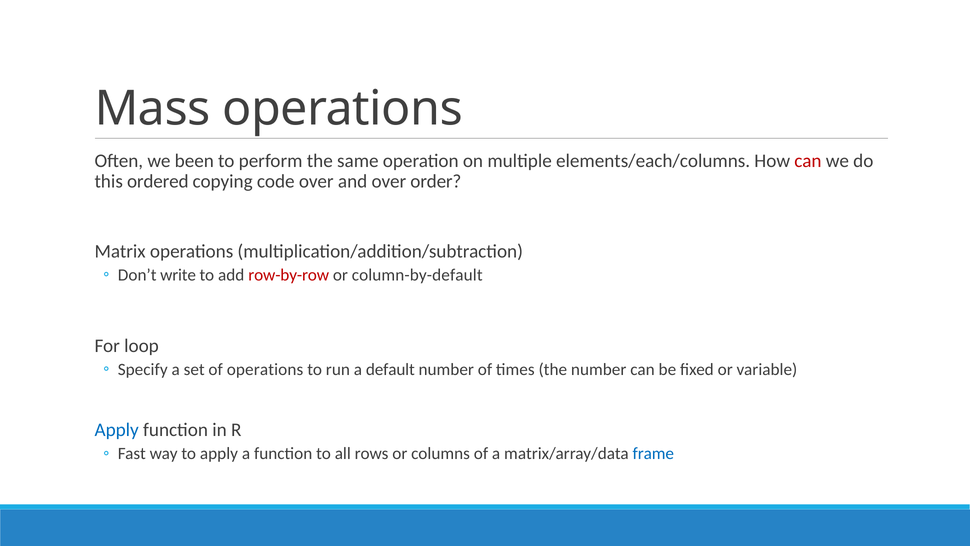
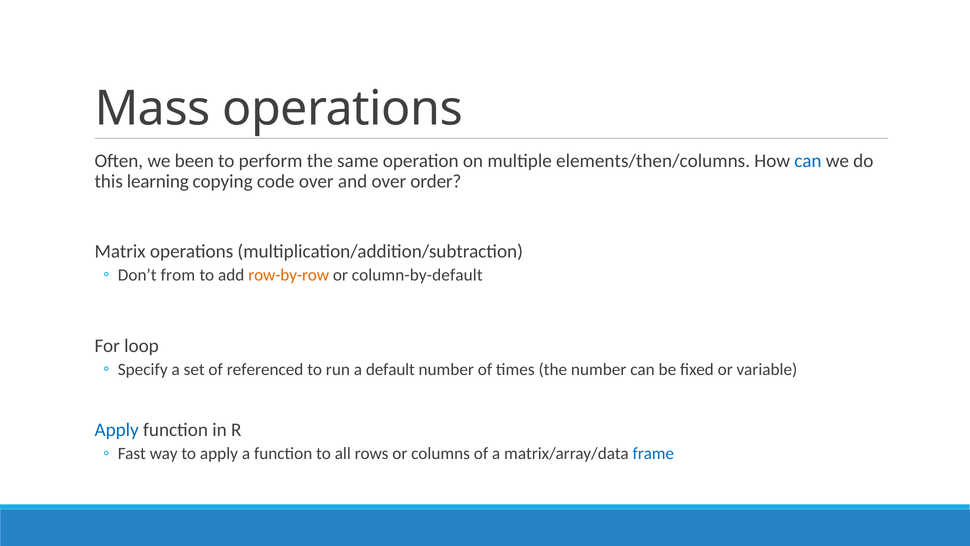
elements/each/columns: elements/each/columns -> elements/then/columns (653, 161)
can colour: red -> blue (808, 161)
ordered: ordered -> learning (158, 181)
write: write -> from (178, 275)
row-by-row colour: red -> orange (289, 275)
of operations: operations -> referenced (265, 369)
